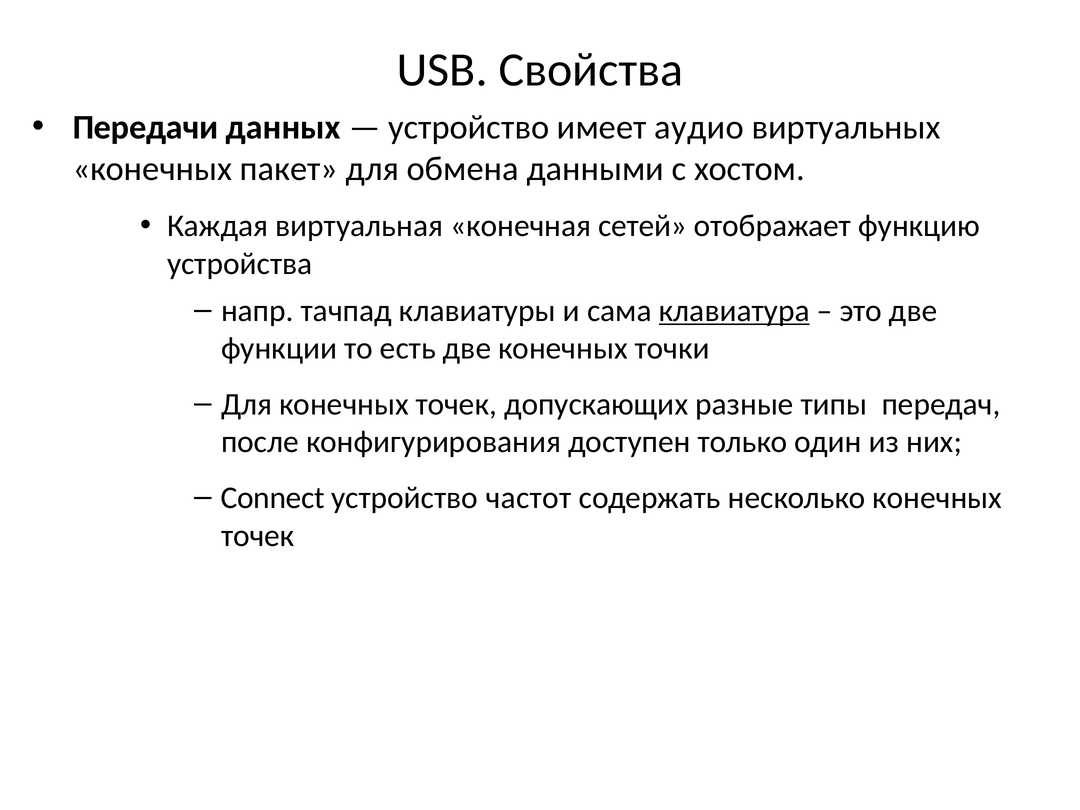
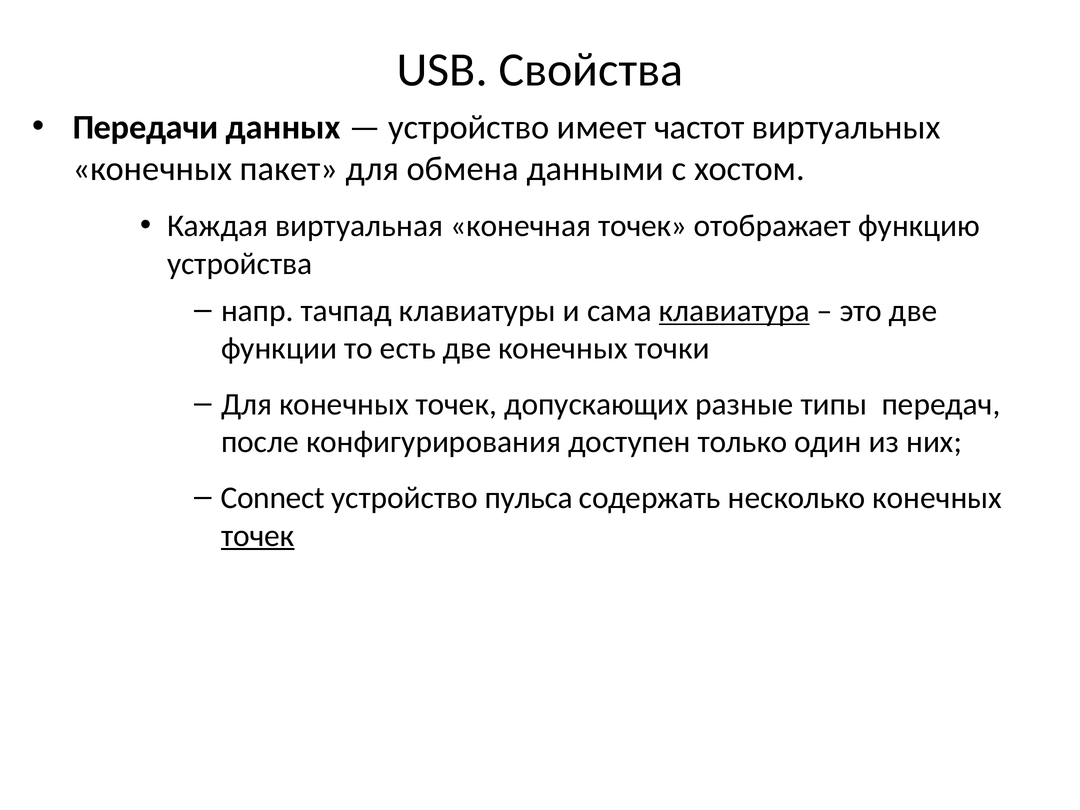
аудио: аудио -> частот (699, 127)
конечная сетей: сетей -> точек (643, 226)
частот: частот -> пульса (529, 498)
точек underline: none -> present (258, 536)
